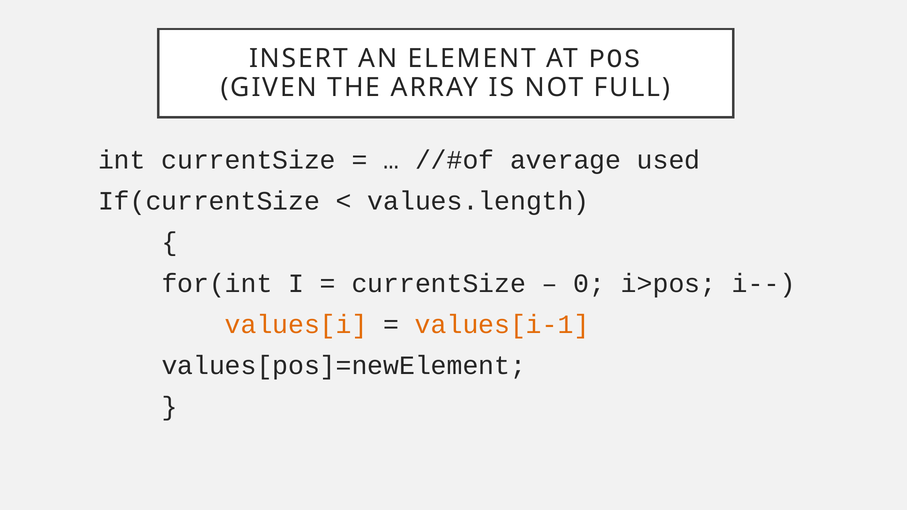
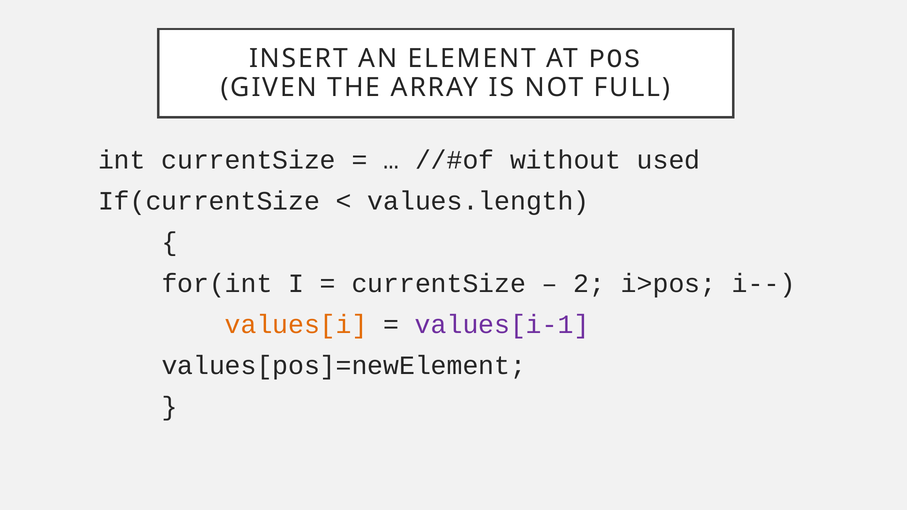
average: average -> without (566, 160)
0: 0 -> 2 (589, 283)
values[i-1 colour: orange -> purple (502, 325)
